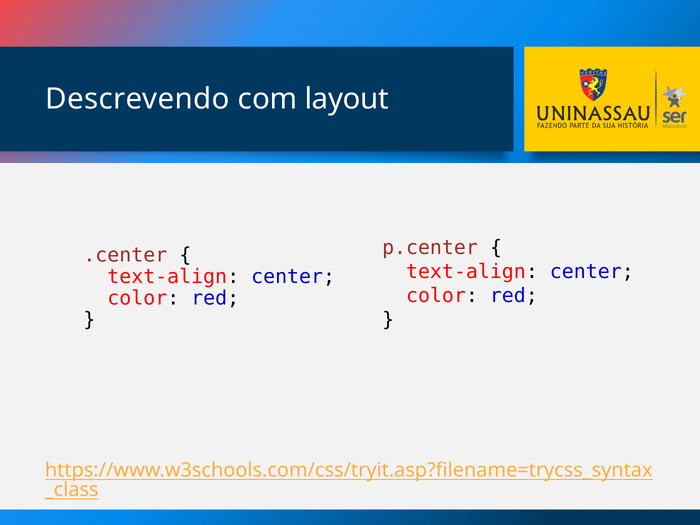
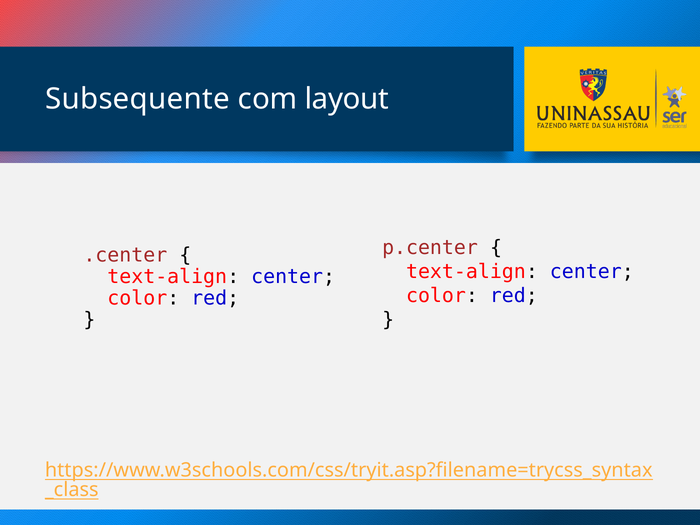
Descrevendo: Descrevendo -> Subsequente (137, 99)
